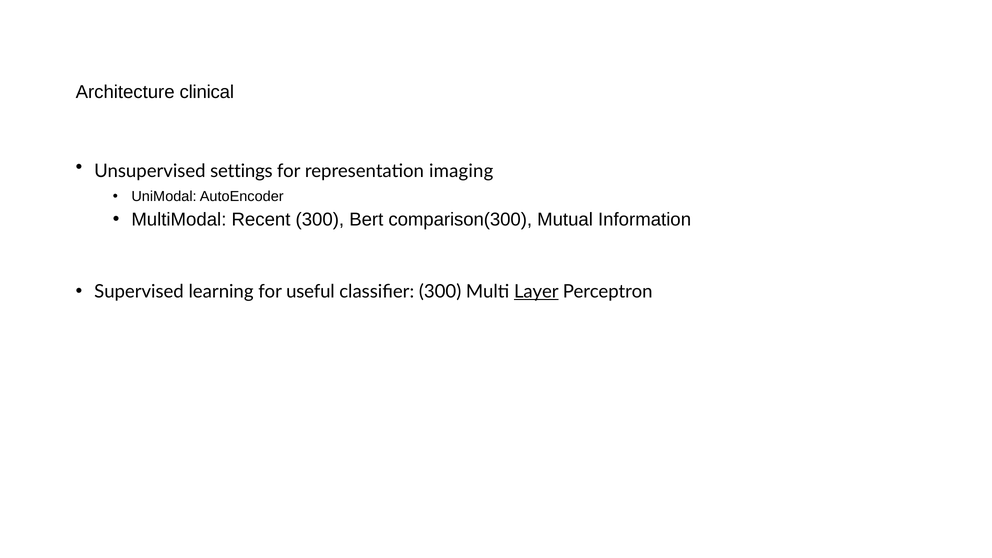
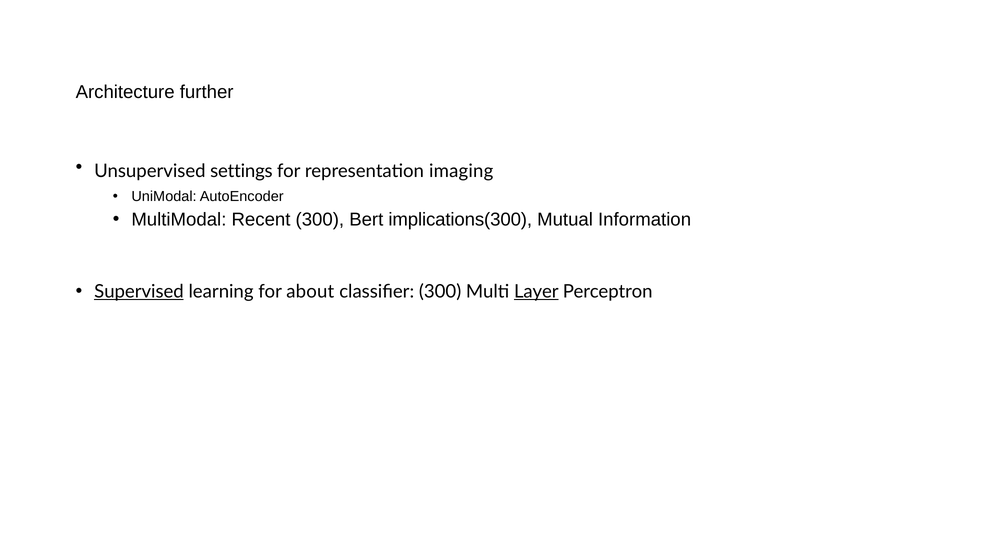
clinical: clinical -> further (207, 92)
comparison(300: comparison(300 -> implications(300 (460, 219)
Supervised underline: none -> present (139, 291)
useful: useful -> about (310, 291)
